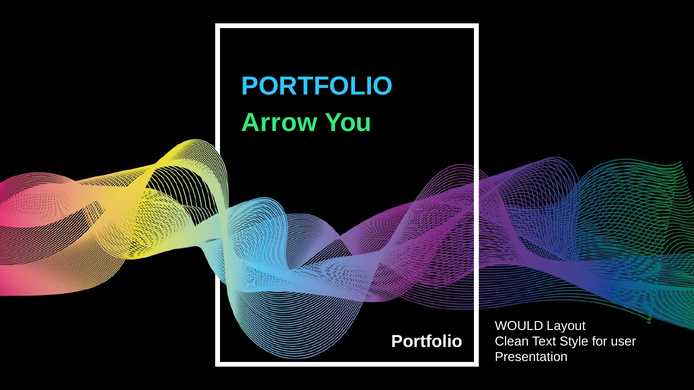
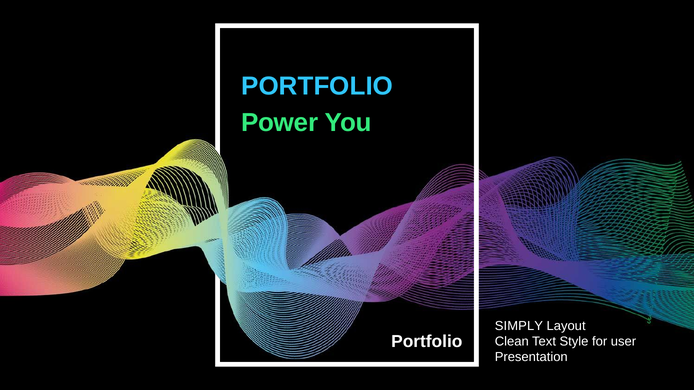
Arrow: Arrow -> Power (280, 123)
WOULD: WOULD -> SIMPLY (519, 326)
